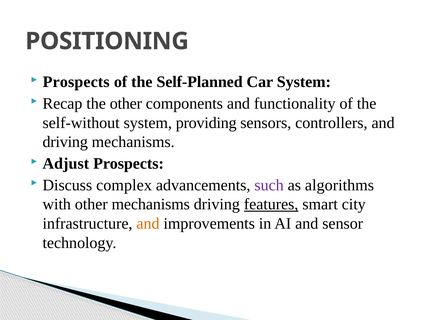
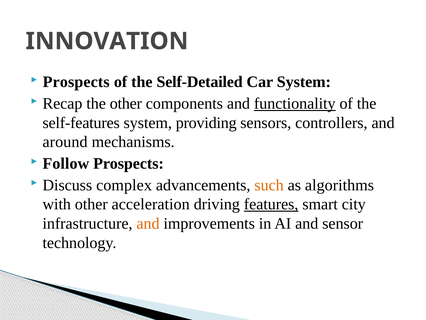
POSITIONING: POSITIONING -> INNOVATION (107, 41)
Self-Planned: Self-Planned -> Self-Detailed (200, 82)
functionality underline: none -> present (295, 103)
self-without: self-without -> self-features (81, 123)
driving: driving -> around (65, 142)
Adjust: Adjust -> Follow (66, 163)
such colour: purple -> orange (269, 185)
other mechanisms: mechanisms -> acceleration (151, 204)
